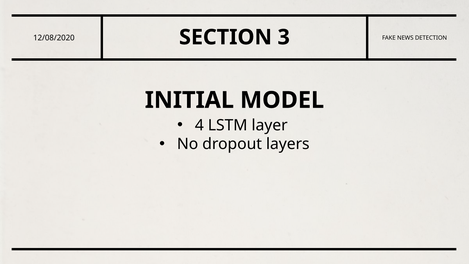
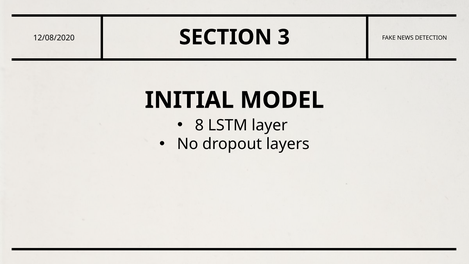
4: 4 -> 8 (199, 125)
